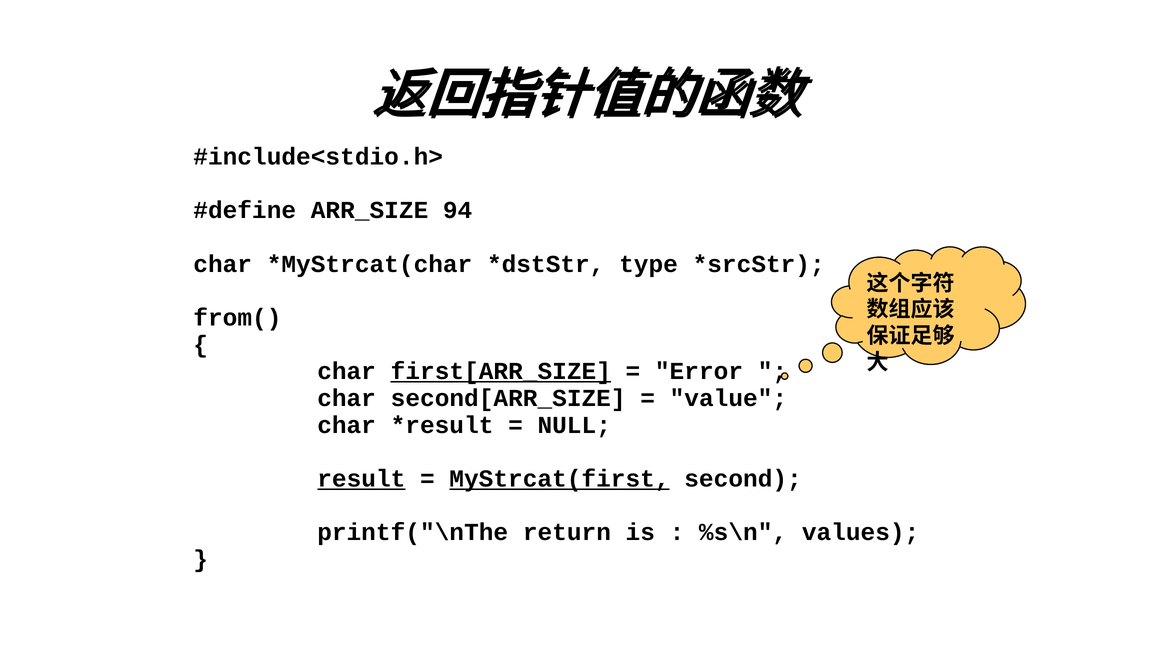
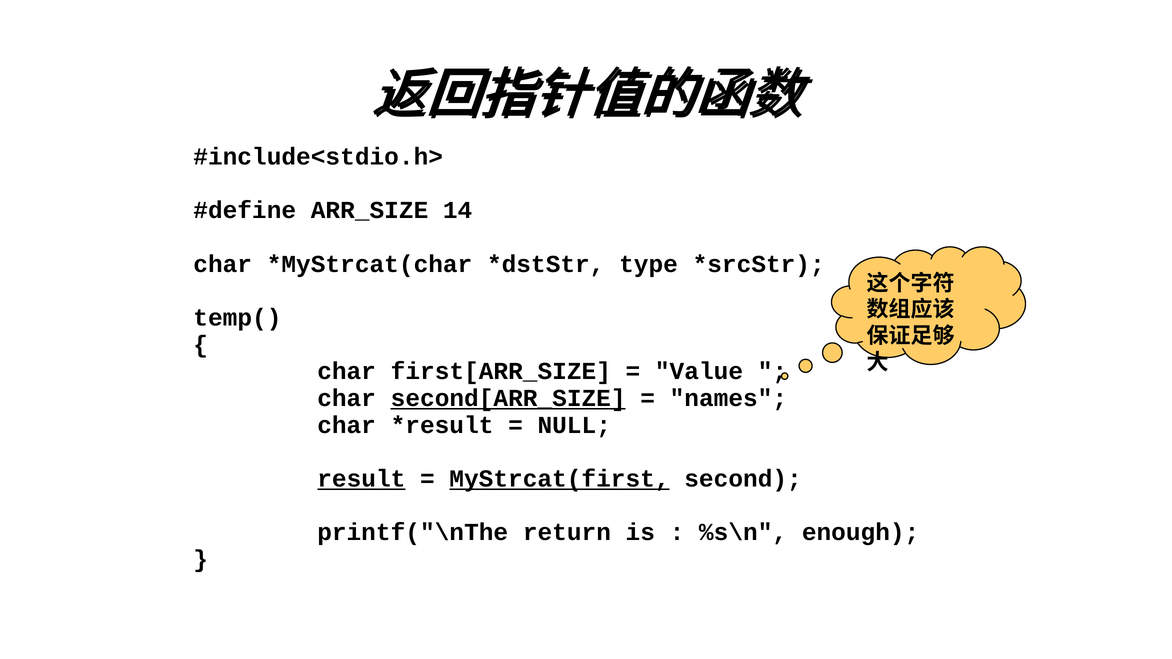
94: 94 -> 14 (458, 210)
from(: from( -> temp( (237, 318)
first[ARR_SIZE underline: present -> none (501, 371)
Error: Error -> Value (699, 371)
second[ARR_SIZE underline: none -> present (508, 398)
value: value -> names (728, 398)
values: values -> enough (861, 533)
